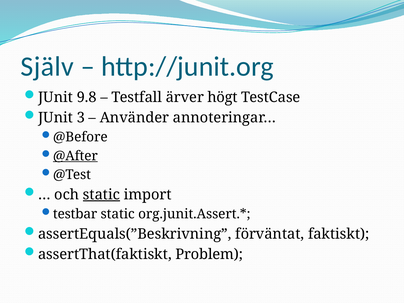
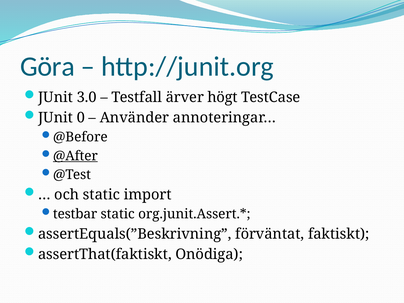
Själv: Själv -> Göra (47, 67)
9.8: 9.8 -> 3.0 (87, 97)
3: 3 -> 0 (81, 118)
static underline: present -> none (101, 195)
Problem: Problem -> Onödiga (209, 254)
